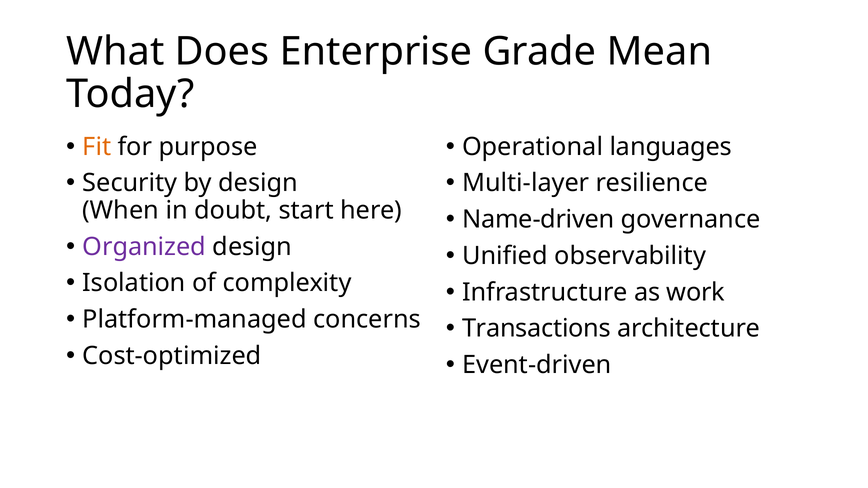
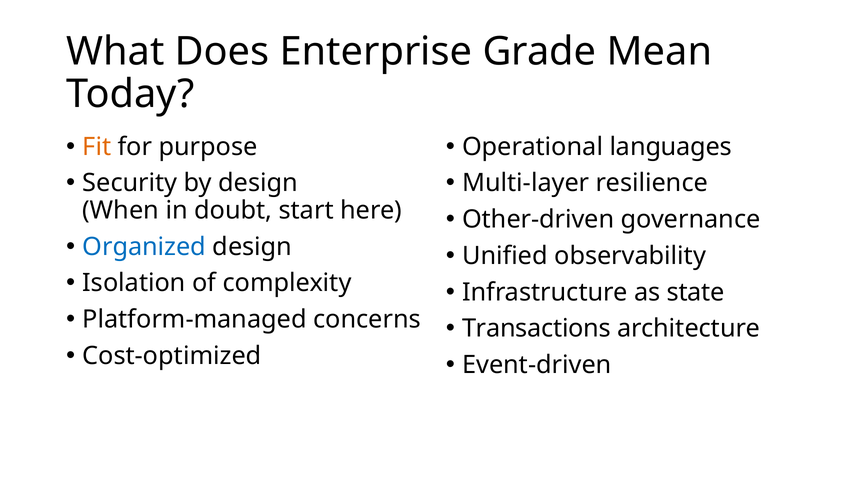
Name-driven: Name-driven -> Other-driven (538, 220)
Organized colour: purple -> blue (144, 247)
work: work -> state (696, 292)
